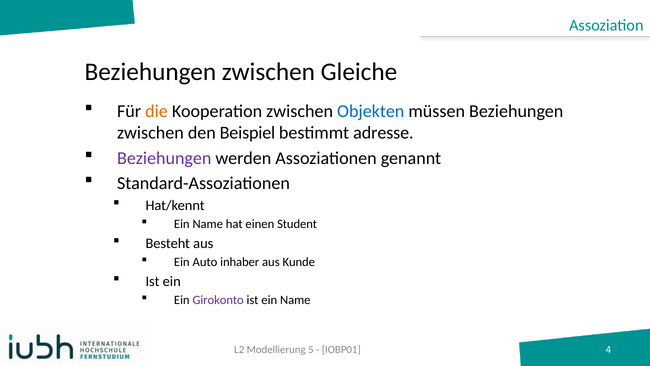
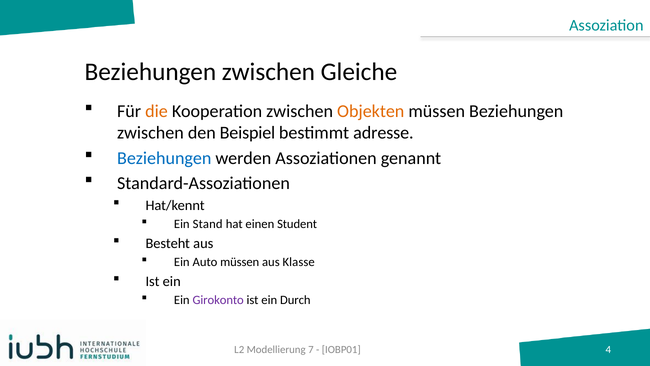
Objekten colour: blue -> orange (371, 111)
Beziehungen colour: purple -> blue (164, 158)
Name: Name -> Stand (208, 224)
Auto inhaber: inhaber -> müssen (240, 262)
Kunde: Kunde -> Klasse (299, 262)
ist ein Name: Name -> Durch (295, 300)
5: 5 -> 7 (311, 349)
